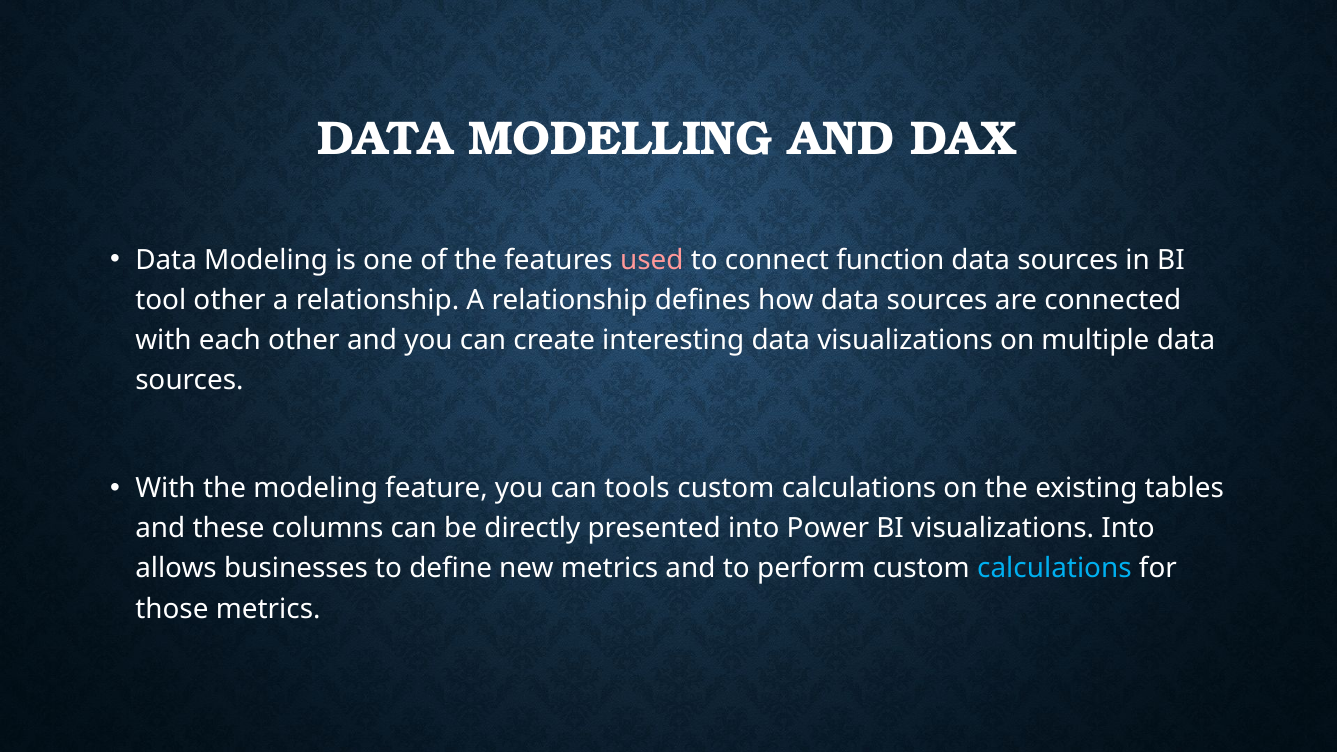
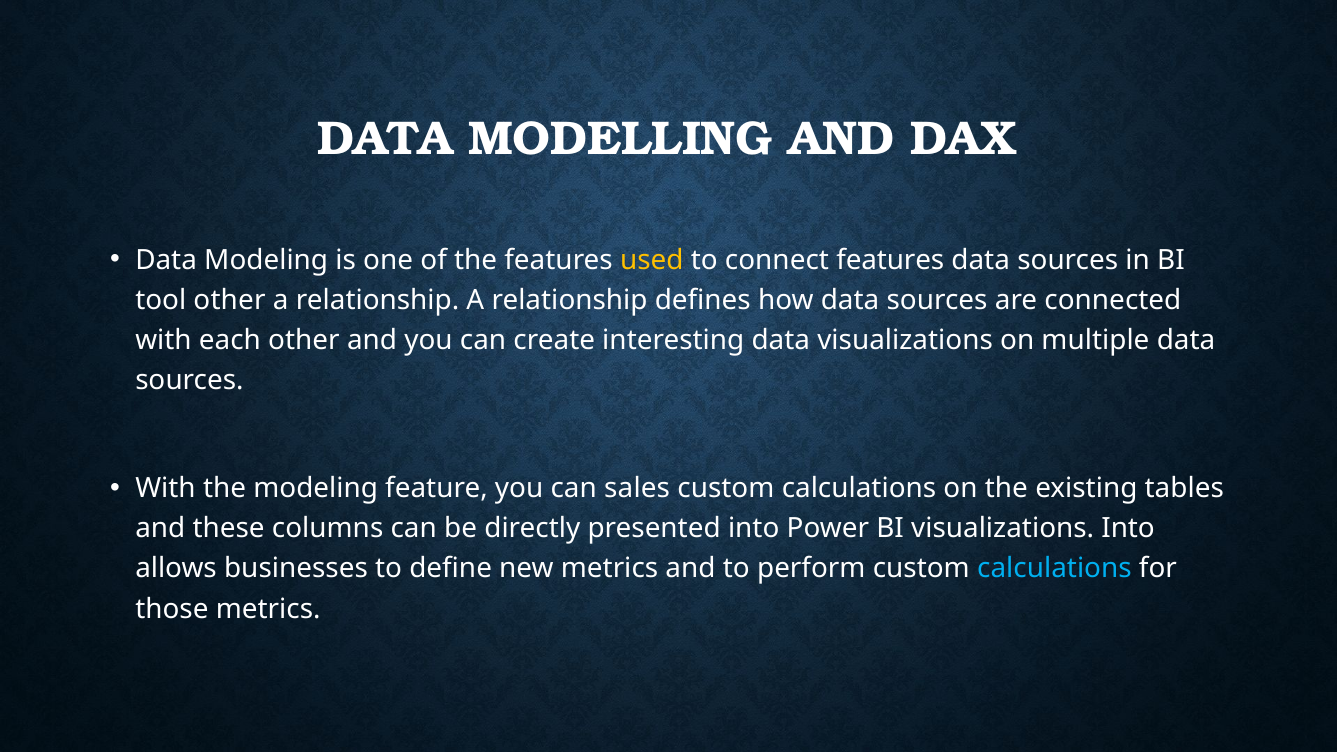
used colour: pink -> yellow (652, 260)
connect function: function -> features (890, 260)
tools: tools -> sales (637, 489)
